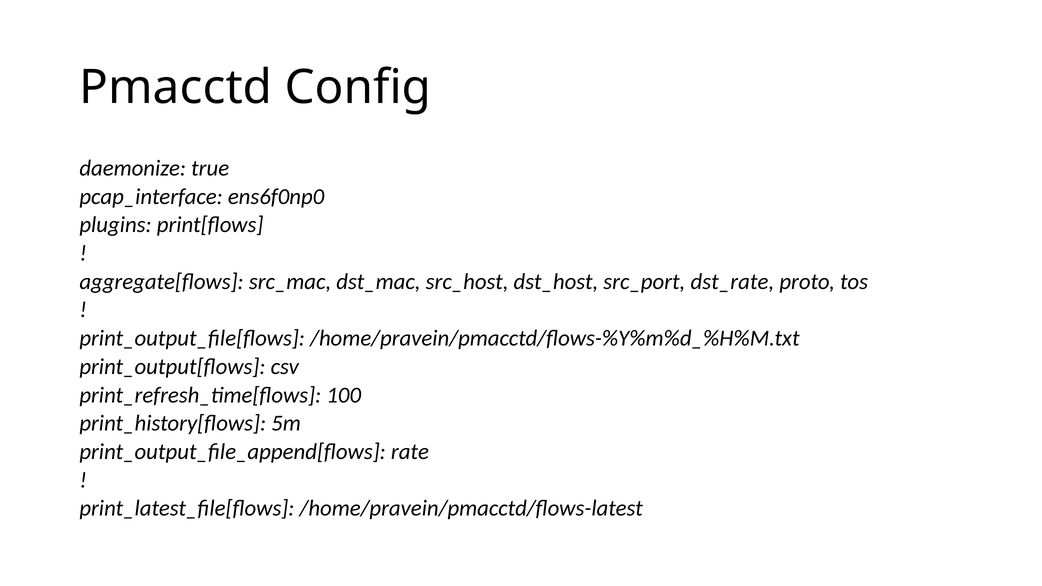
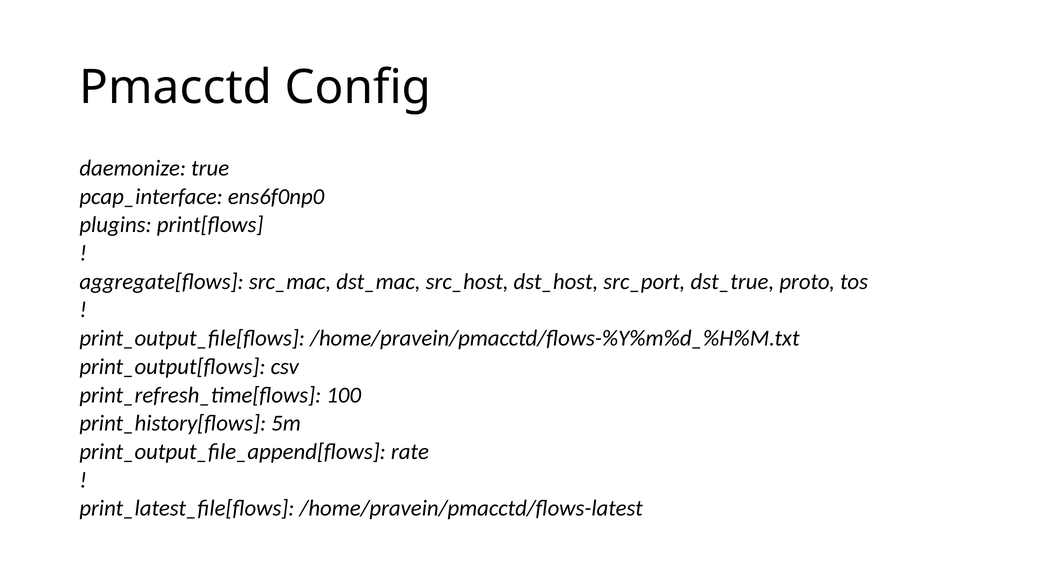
dst_rate: dst_rate -> dst_true (732, 282)
